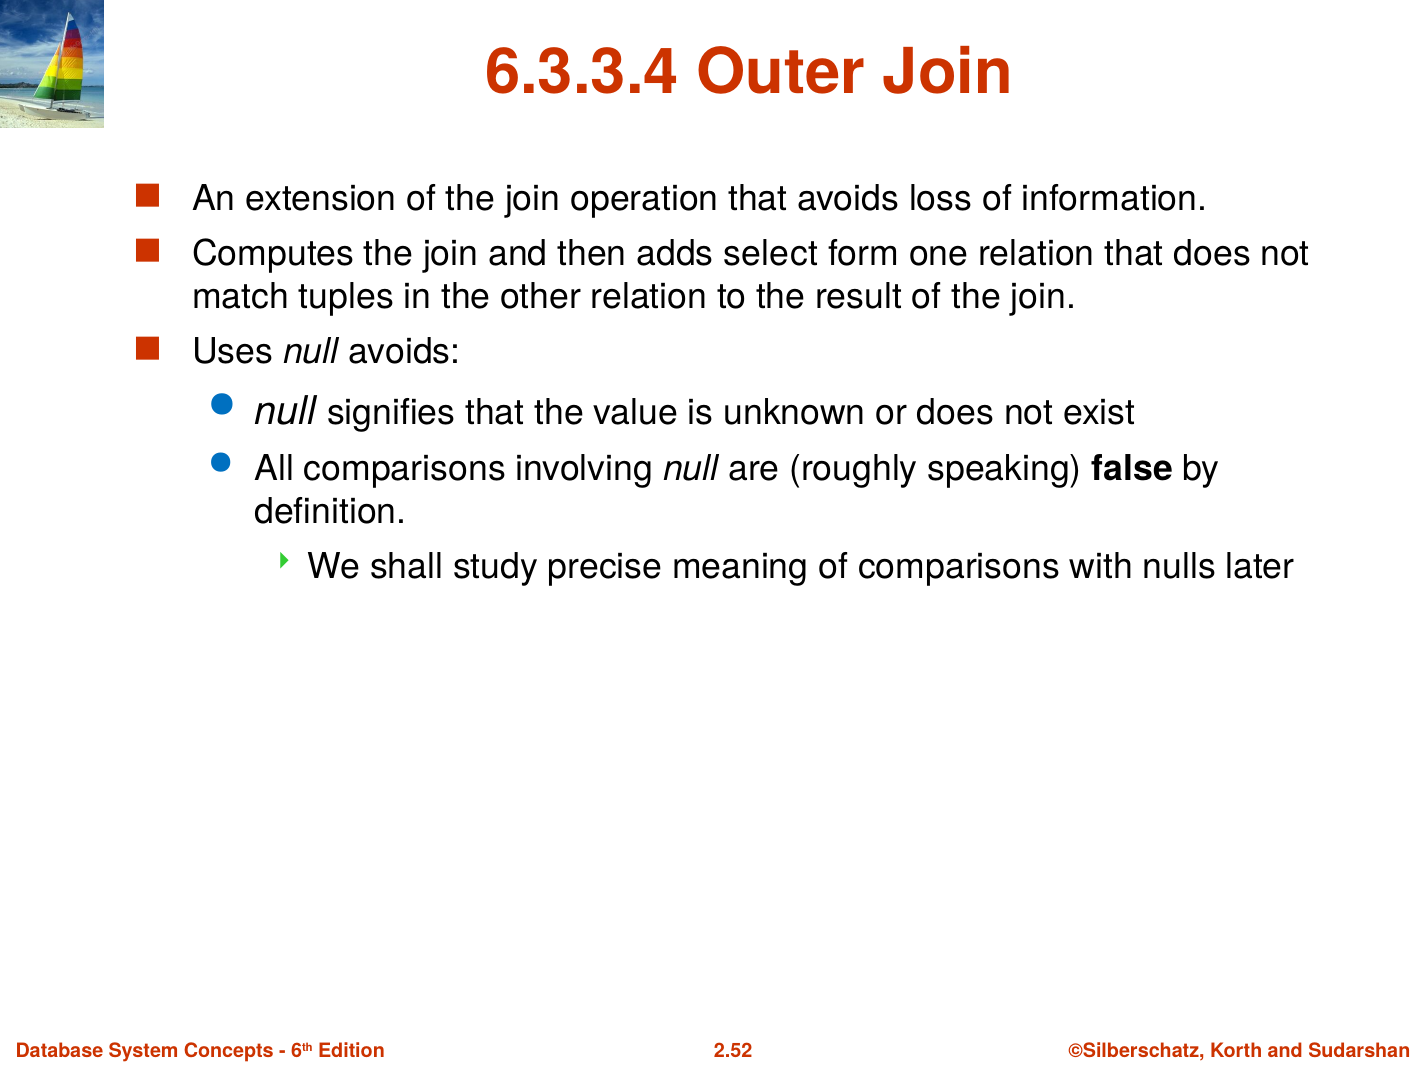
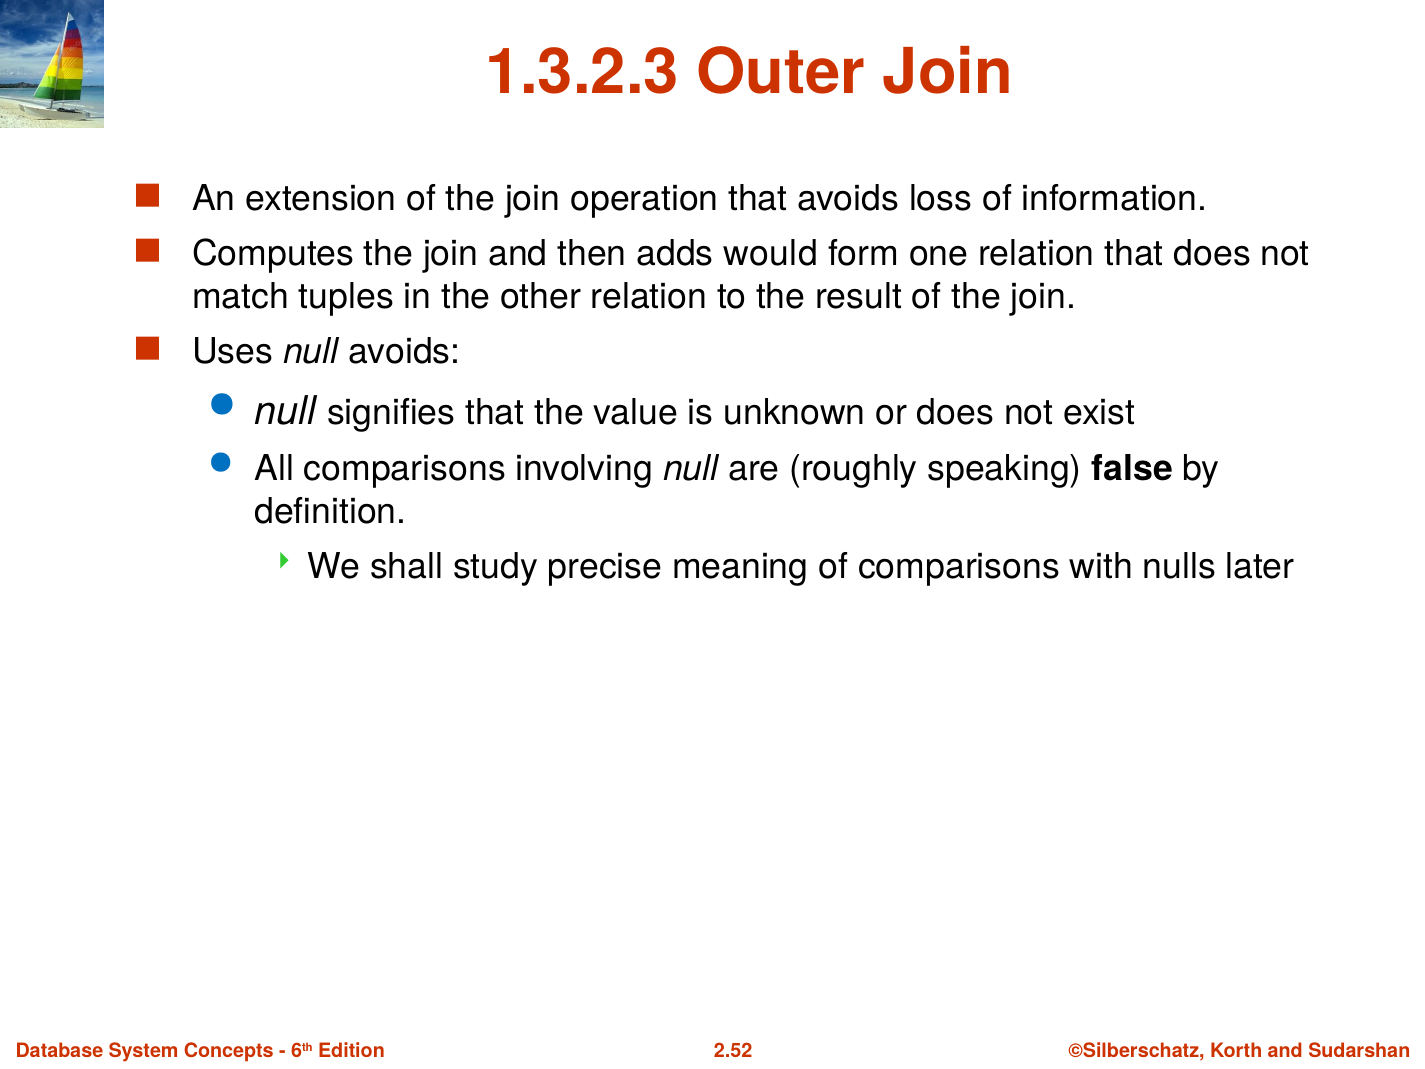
6.3.3.4: 6.3.3.4 -> 1.3.2.3 (582, 73)
select: select -> would (771, 254)
